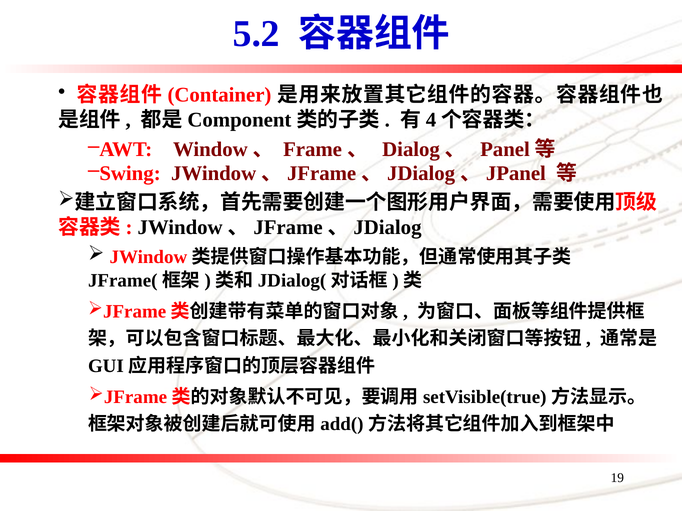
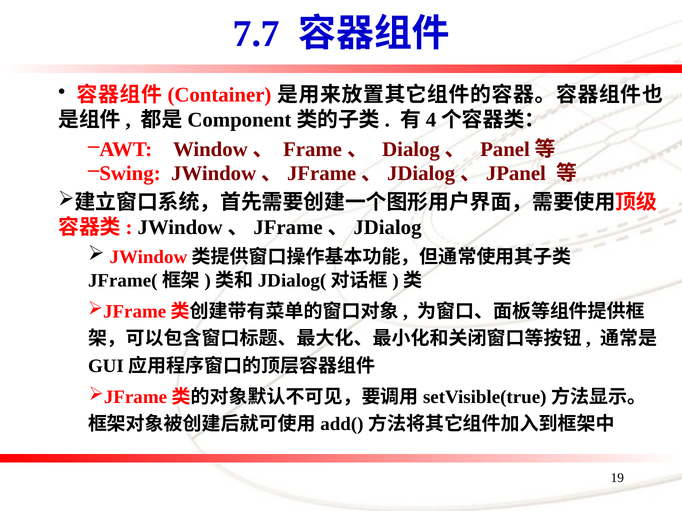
5.2: 5.2 -> 7.7 (256, 34)
